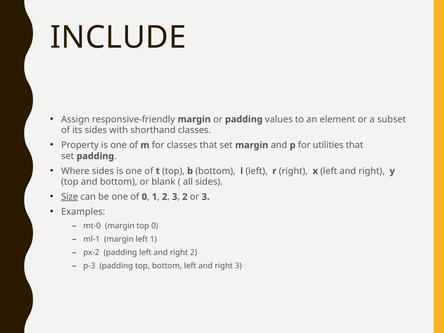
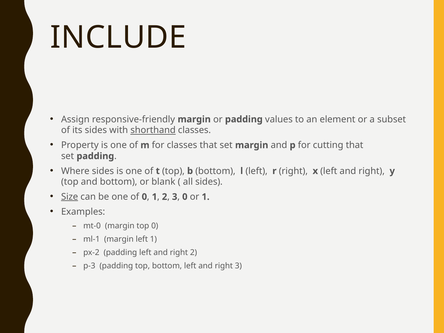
shorthand underline: none -> present (153, 130)
utilities: utilities -> cutting (328, 145)
3 2: 2 -> 0 (185, 197)
or 3: 3 -> 1 (206, 197)
